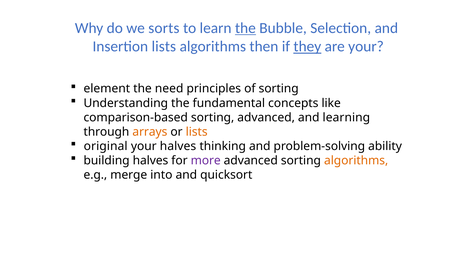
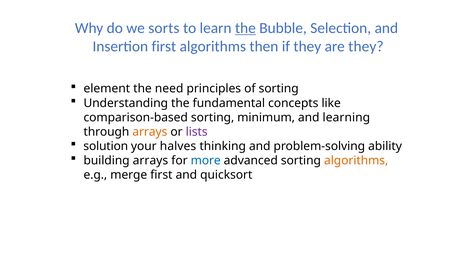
Insertion lists: lists -> first (164, 46)
they underline: present -> none (307, 46)
are your: your -> they (366, 46)
sorting advanced: advanced -> minimum (266, 117)
lists colour: orange -> purple (197, 132)
original: original -> solution (106, 146)
building halves: halves -> arrays (150, 160)
more colour: purple -> blue (206, 160)
merge into: into -> first (161, 175)
